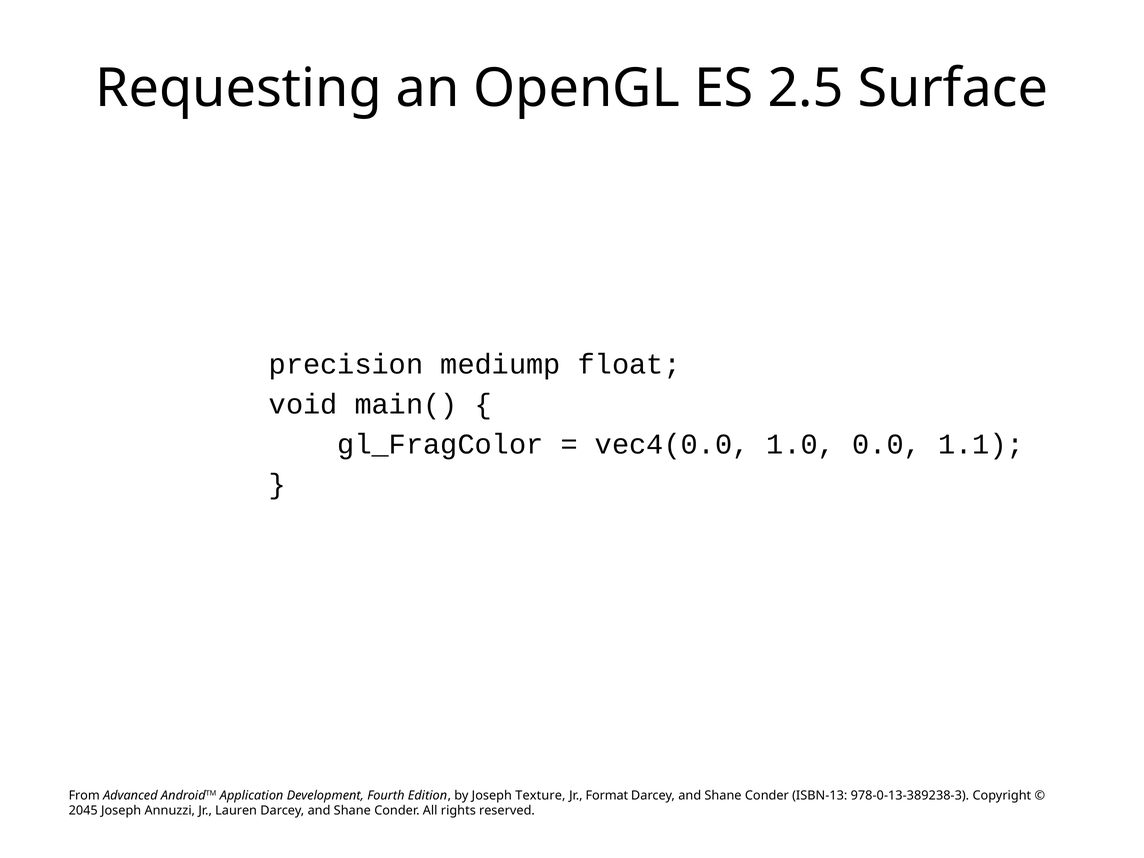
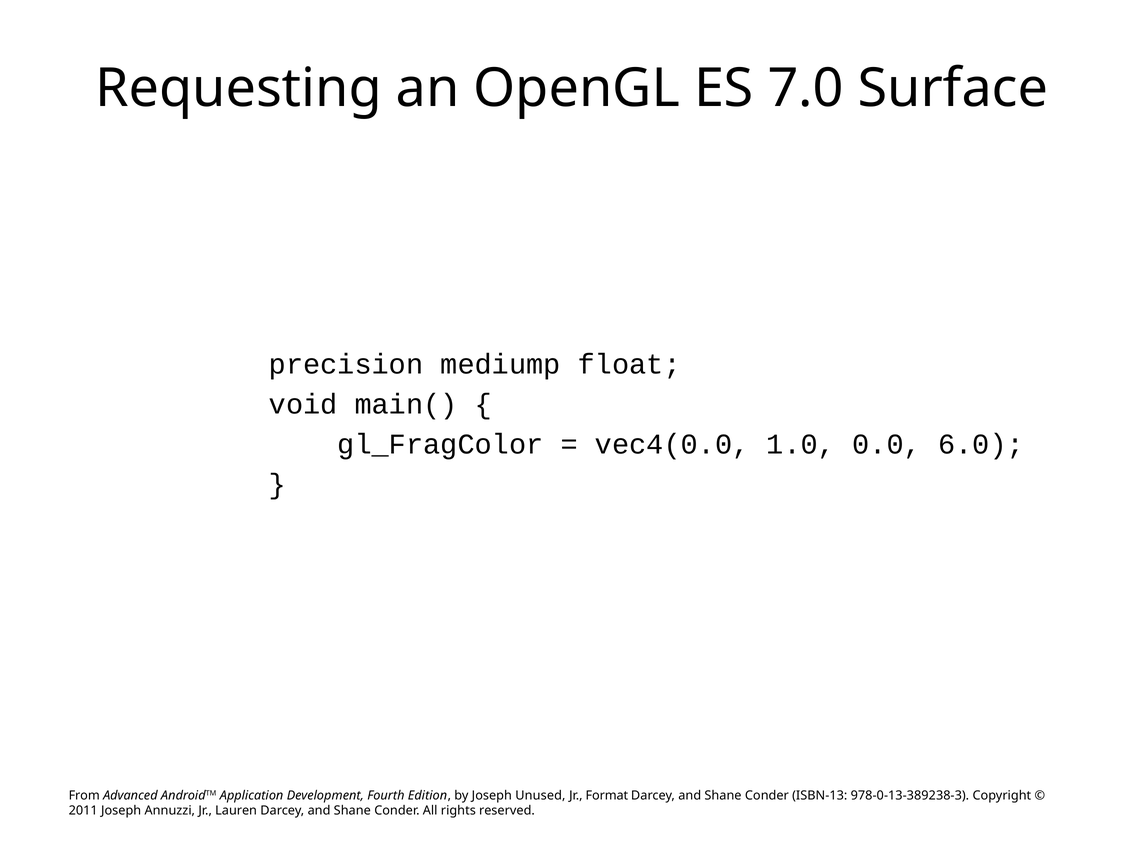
2.5: 2.5 -> 7.0 (806, 89)
1.1: 1.1 -> 6.0 (981, 444)
Texture: Texture -> Unused (540, 796)
2045: 2045 -> 2011 (83, 811)
